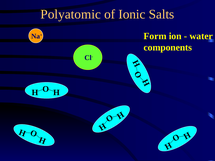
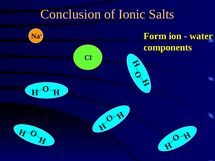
Polyatomic: Polyatomic -> Conclusion (71, 14)
